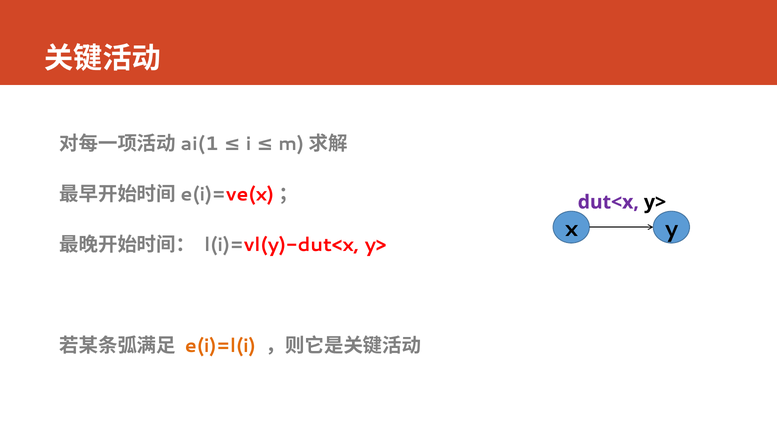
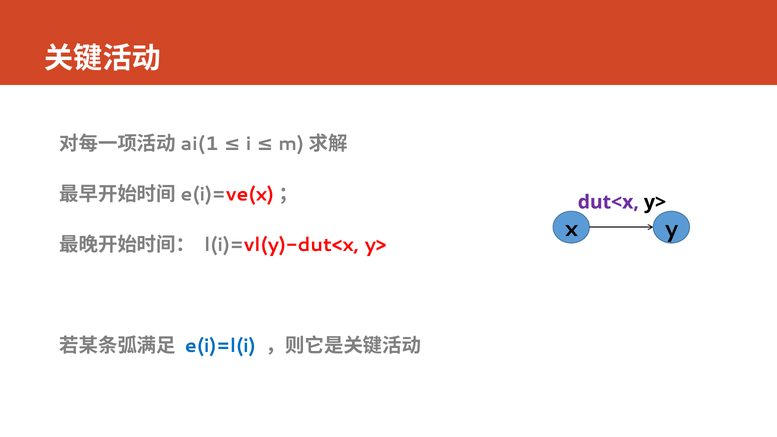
e(i)=l(i colour: orange -> blue (220, 346)
